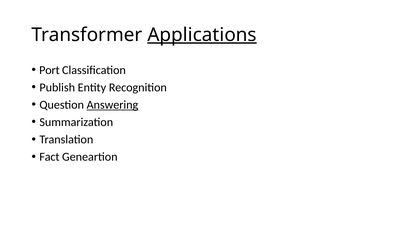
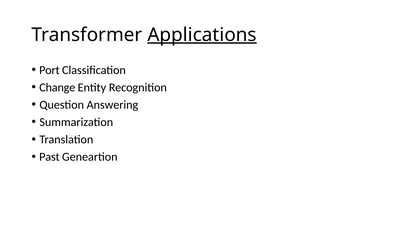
Publish: Publish -> Change (57, 88)
Answering underline: present -> none (112, 105)
Fact: Fact -> Past (49, 157)
